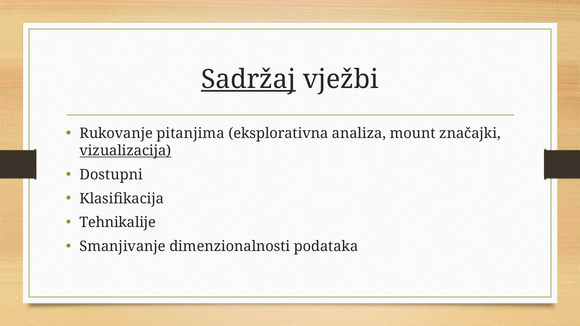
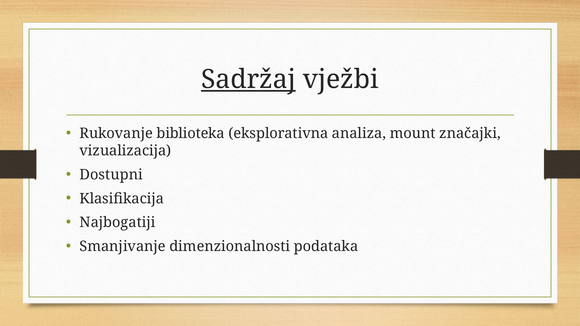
pitanjima: pitanjima -> biblioteka (191, 134)
vizualizacija underline: present -> none (125, 151)
Tehnikalije: Tehnikalije -> Najbogatiji (118, 223)
